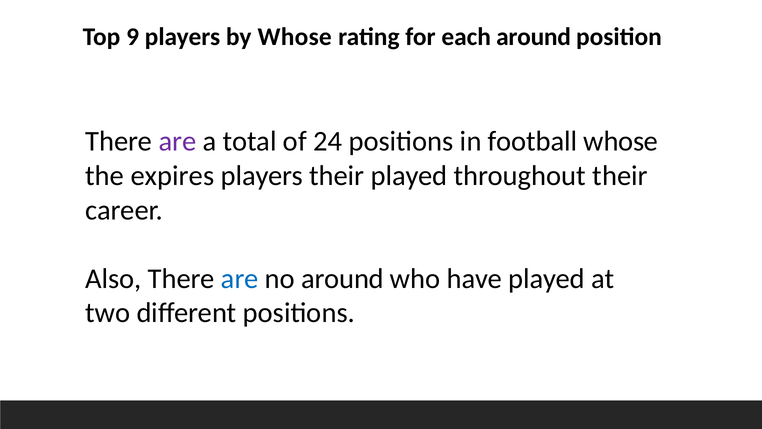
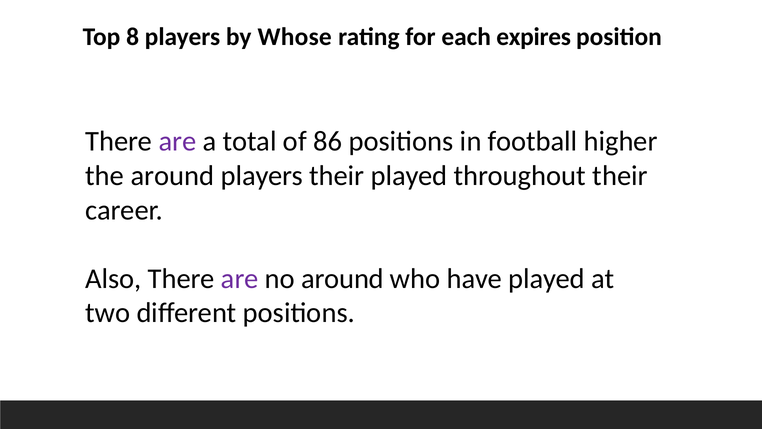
9: 9 -> 8 (133, 37)
each around: around -> expires (534, 37)
24: 24 -> 86 (328, 141)
football whose: whose -> higher (621, 141)
the expires: expires -> around (172, 176)
are colour: blue -> purple (240, 278)
